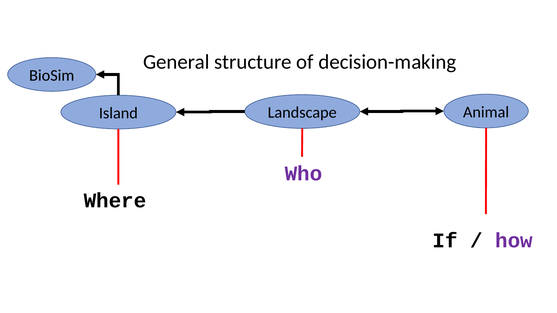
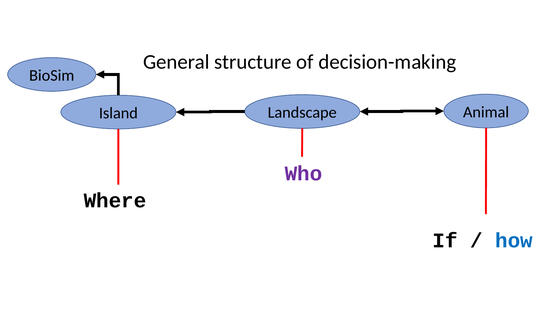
how colour: purple -> blue (514, 241)
